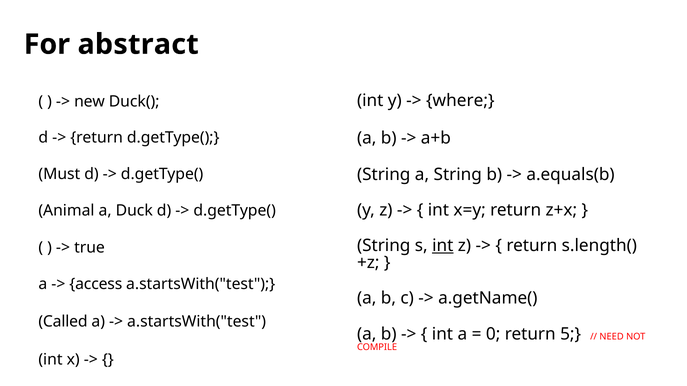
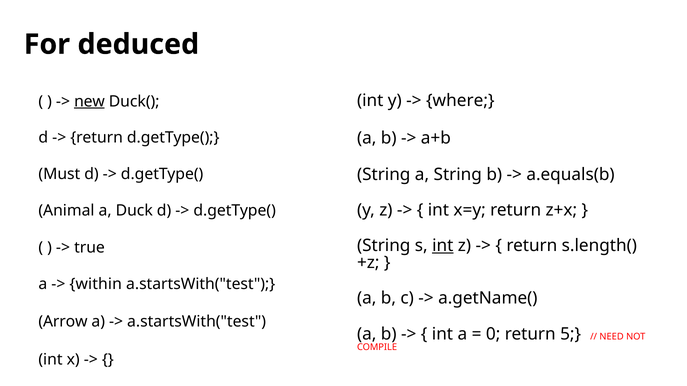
abstract: abstract -> deduced (138, 44)
new underline: none -> present (90, 102)
access: access -> within (96, 284)
Called: Called -> Arrow (63, 322)
